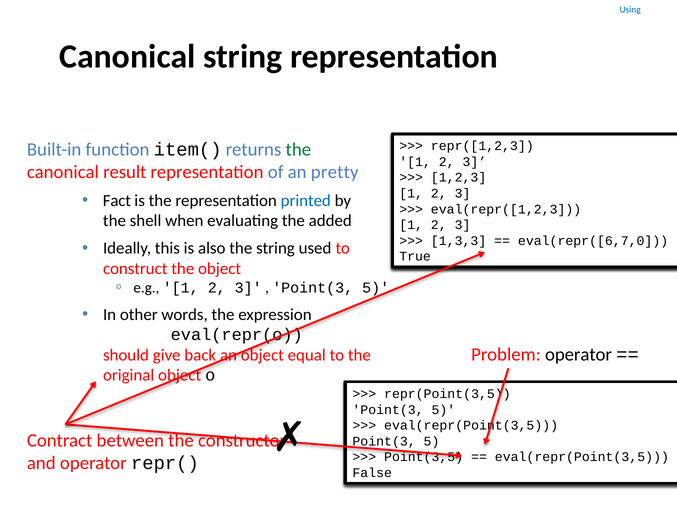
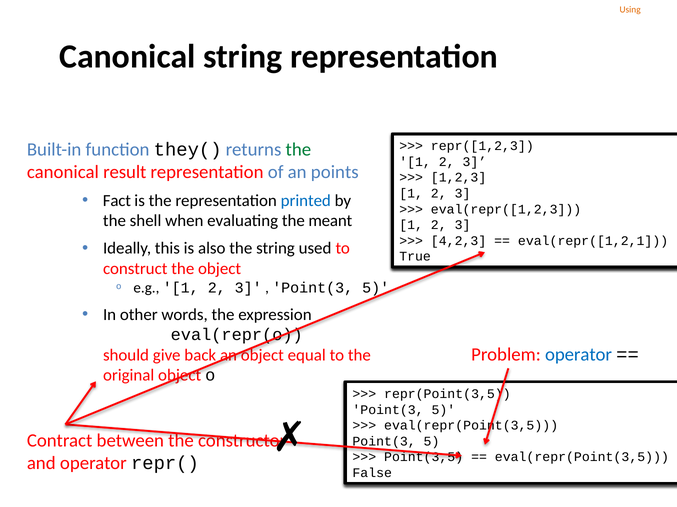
Using colour: blue -> orange (630, 10)
item(: item( -> they( (188, 150)
pretty: pretty -> points (335, 172)
added: added -> meant (330, 221)
1,3,3: 1,3,3 -> 4,2,3 (459, 241)
eval(repr([6,7,0: eval(repr([6,7,0 -> eval(repr([1,2,1 (593, 241)
operator colour: black -> blue (579, 355)
